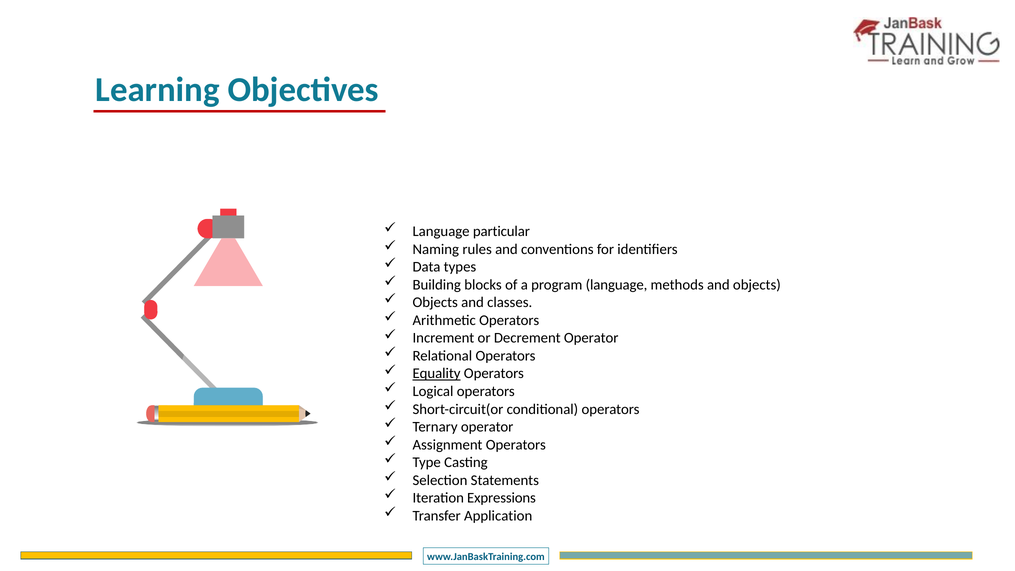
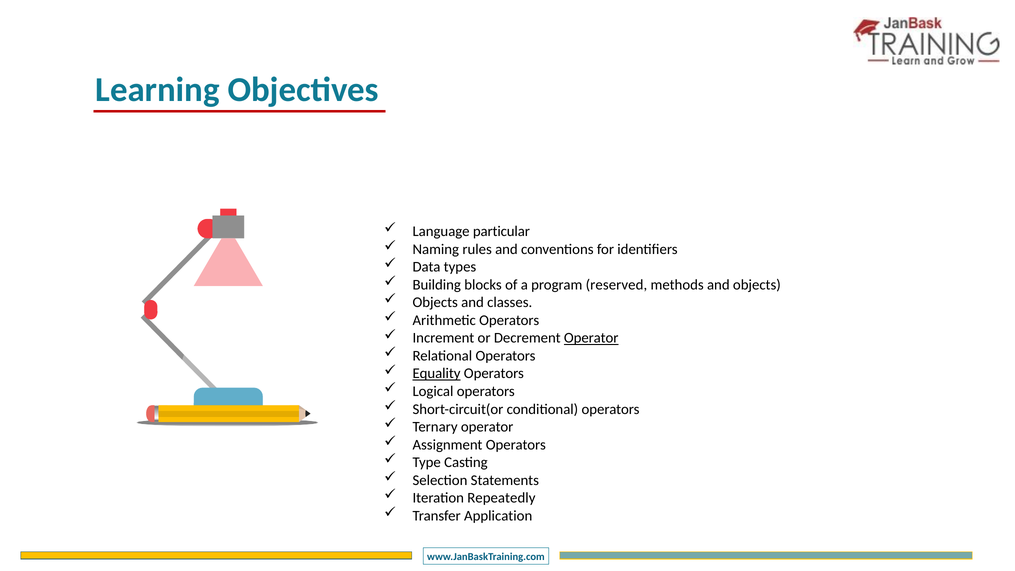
program language: language -> reserved (616, 285)
Operator underline: none -> present (591, 338)
Expressions: Expressions -> Repeatedly (501, 498)
